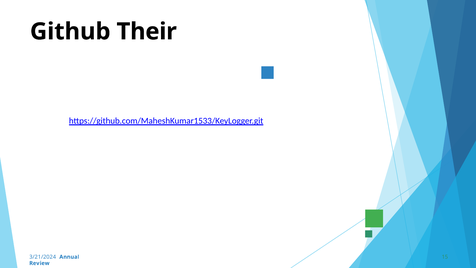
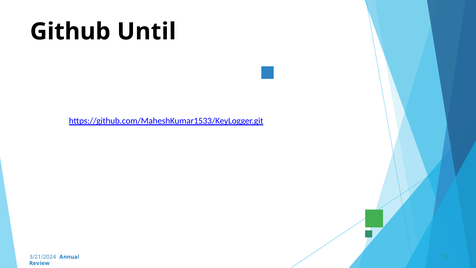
Their: Their -> Until (146, 32)
